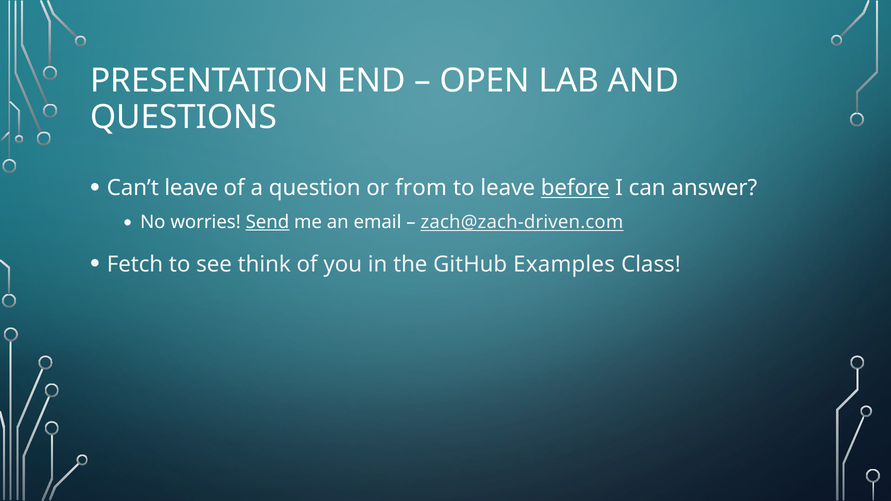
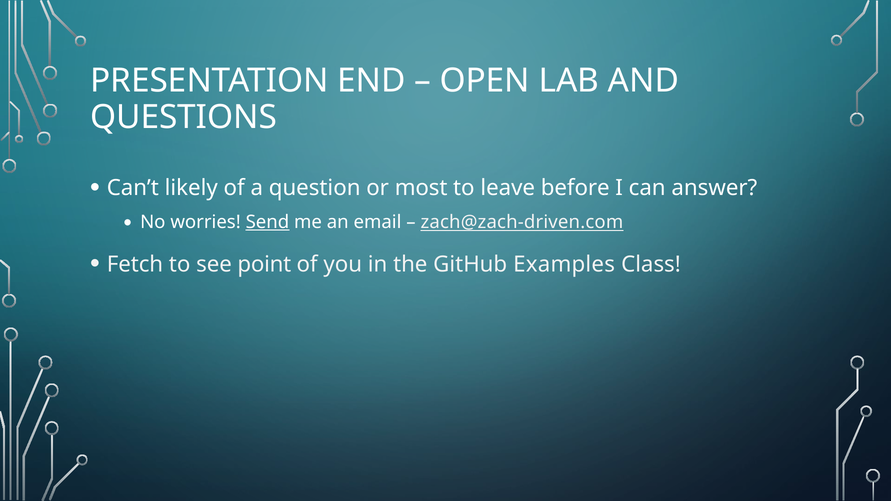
Can’t leave: leave -> likely (191, 188)
from: from -> most (421, 188)
before underline: present -> none (575, 188)
think: think -> point (264, 264)
